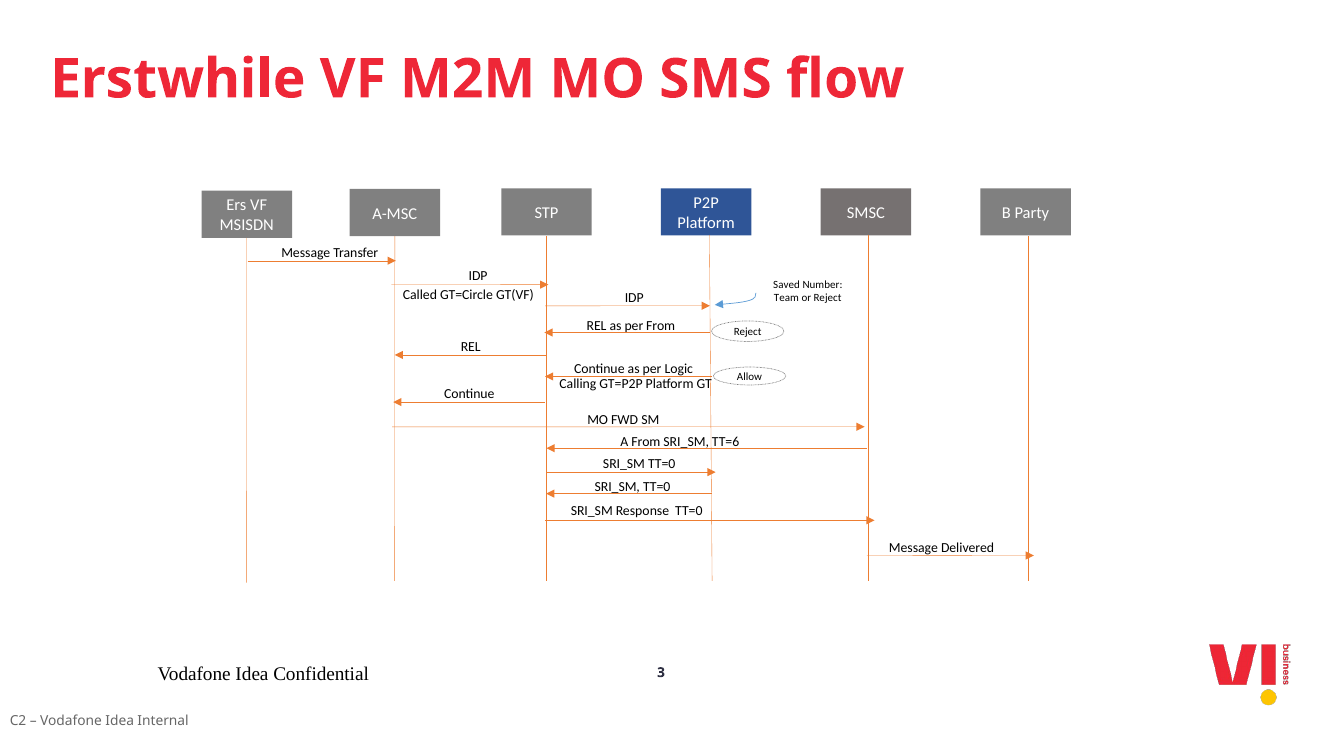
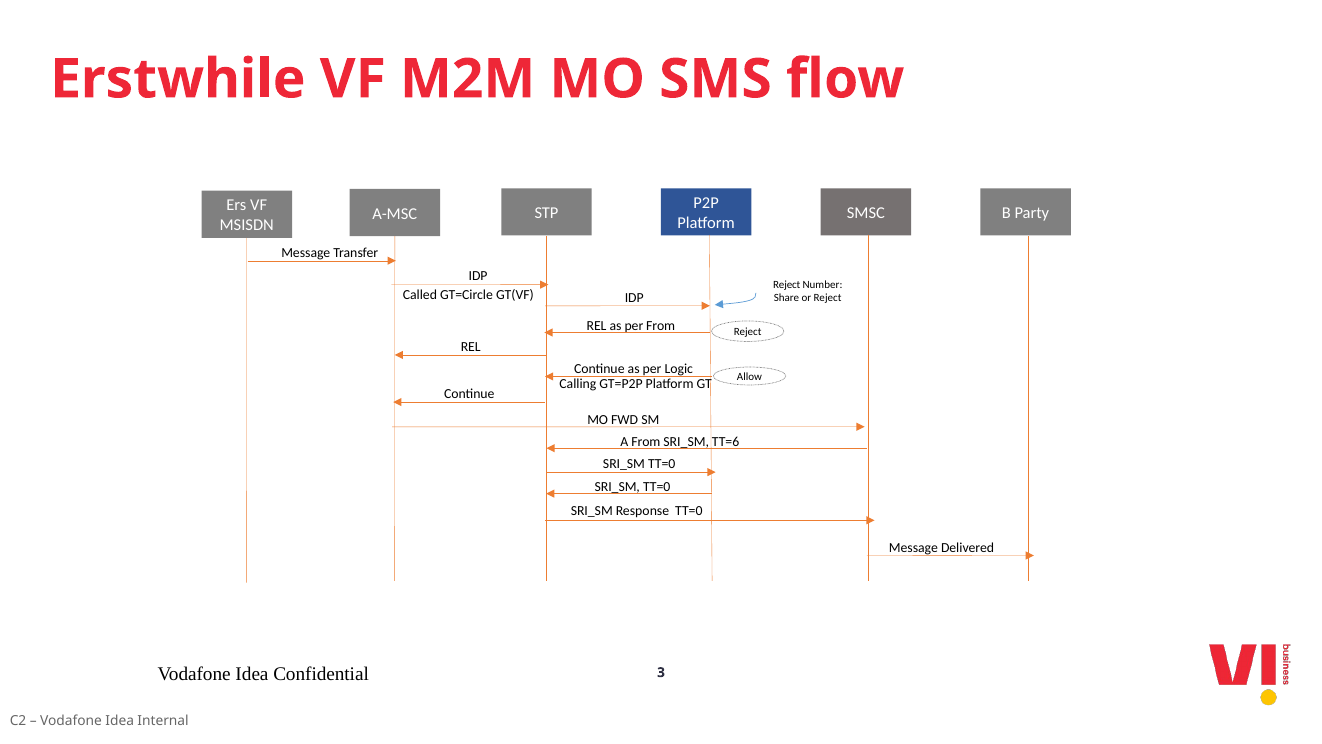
Saved: Saved -> Reject (787, 285)
Team: Team -> Share (787, 298)
